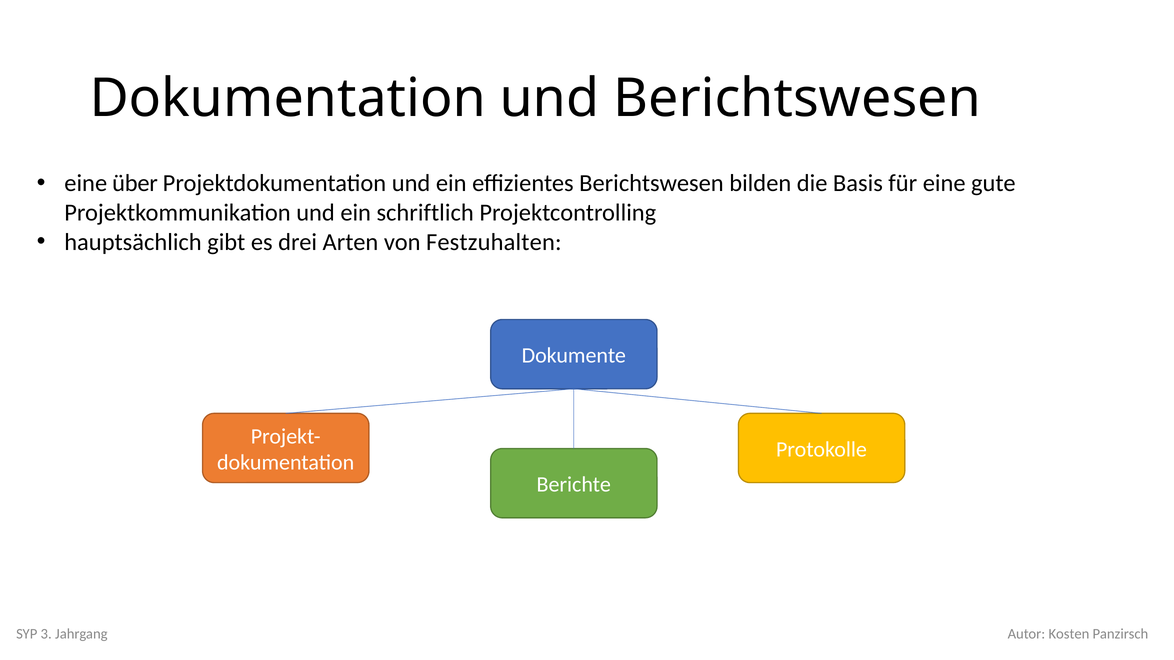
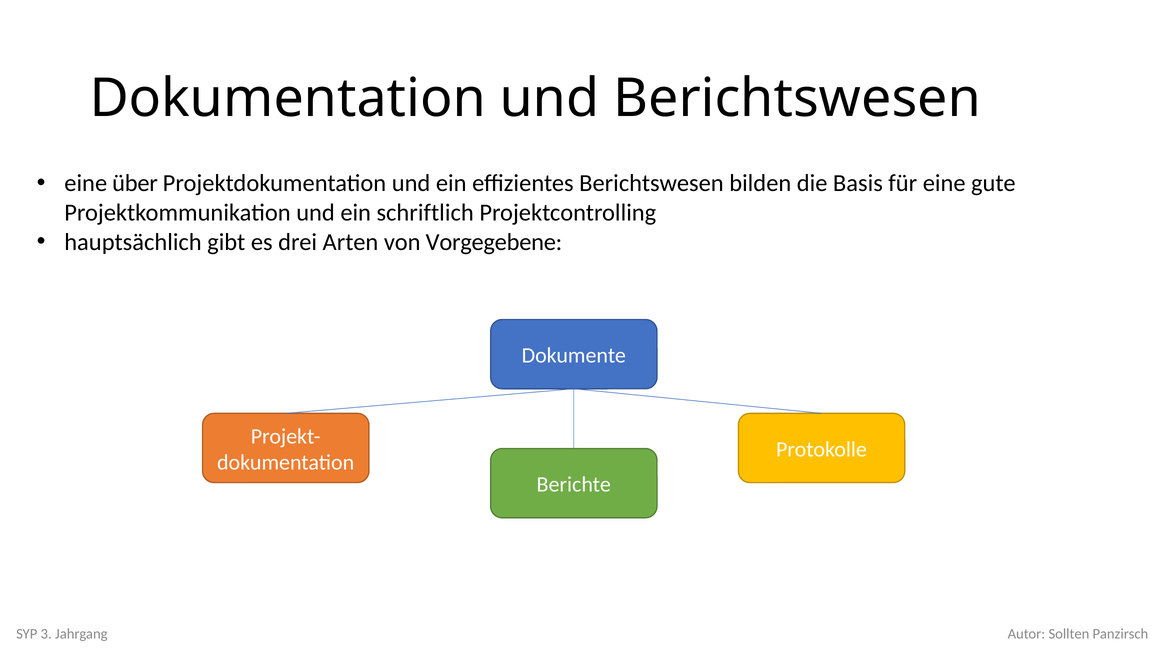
Festzuhalten: Festzuhalten -> Vorgegebene (494, 242)
Kosten: Kosten -> Sollten (1069, 634)
